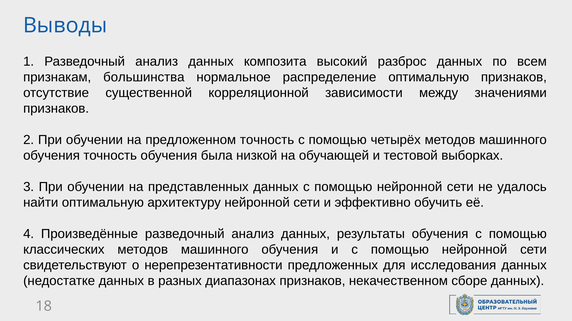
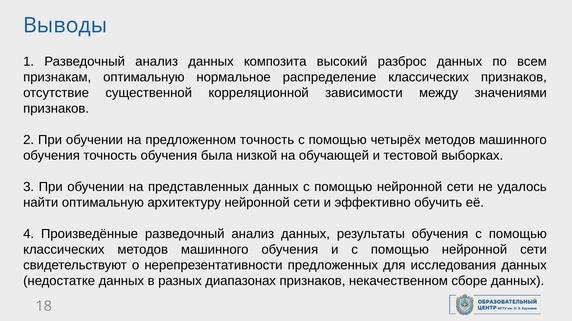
признакам большинства: большинства -> оптимальную (144, 77)
распределение оптимальную: оптимальную -> классических (429, 77)
